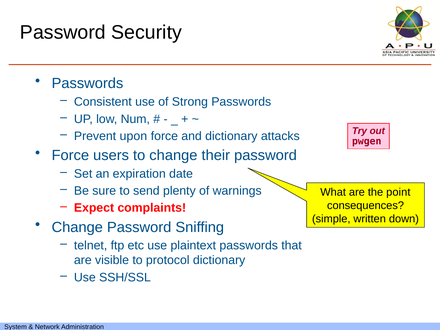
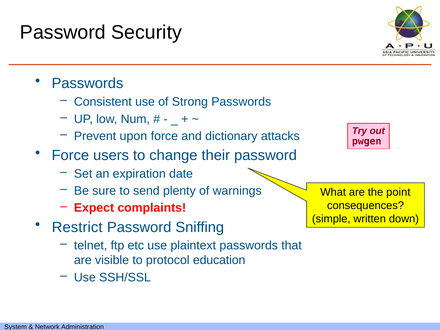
Change: Change -> Restrict (77, 227)
protocol dictionary: dictionary -> education (219, 260)
